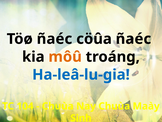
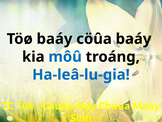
Töø ñaéc: ñaéc -> baáy (54, 39)
cöûa ñaéc: ñaéc -> baáy (133, 39)
môû colour: orange -> blue (65, 57)
